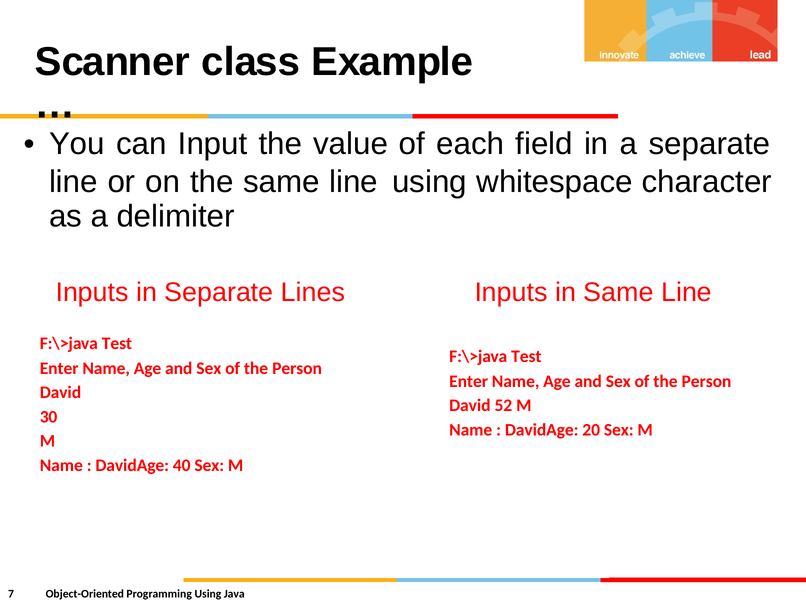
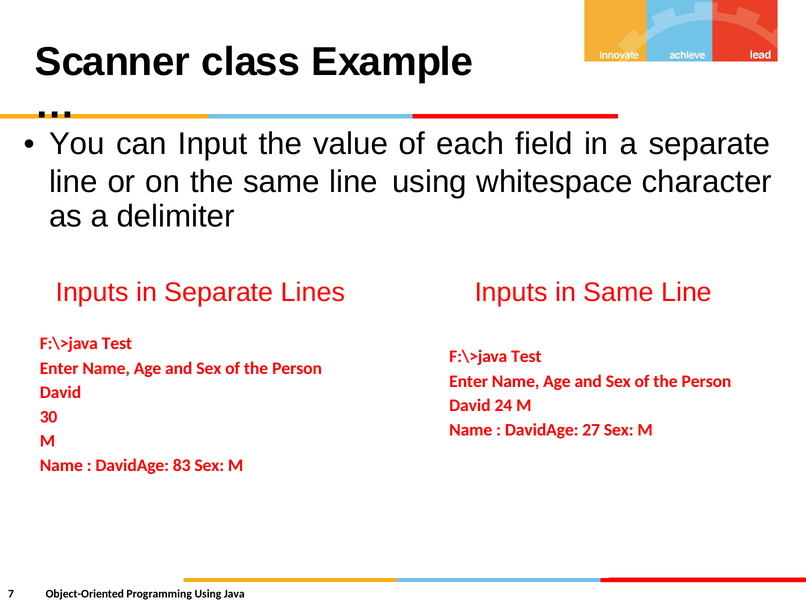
52: 52 -> 24 (503, 405)
20: 20 -> 27 (591, 430)
40: 40 -> 83 (182, 465)
